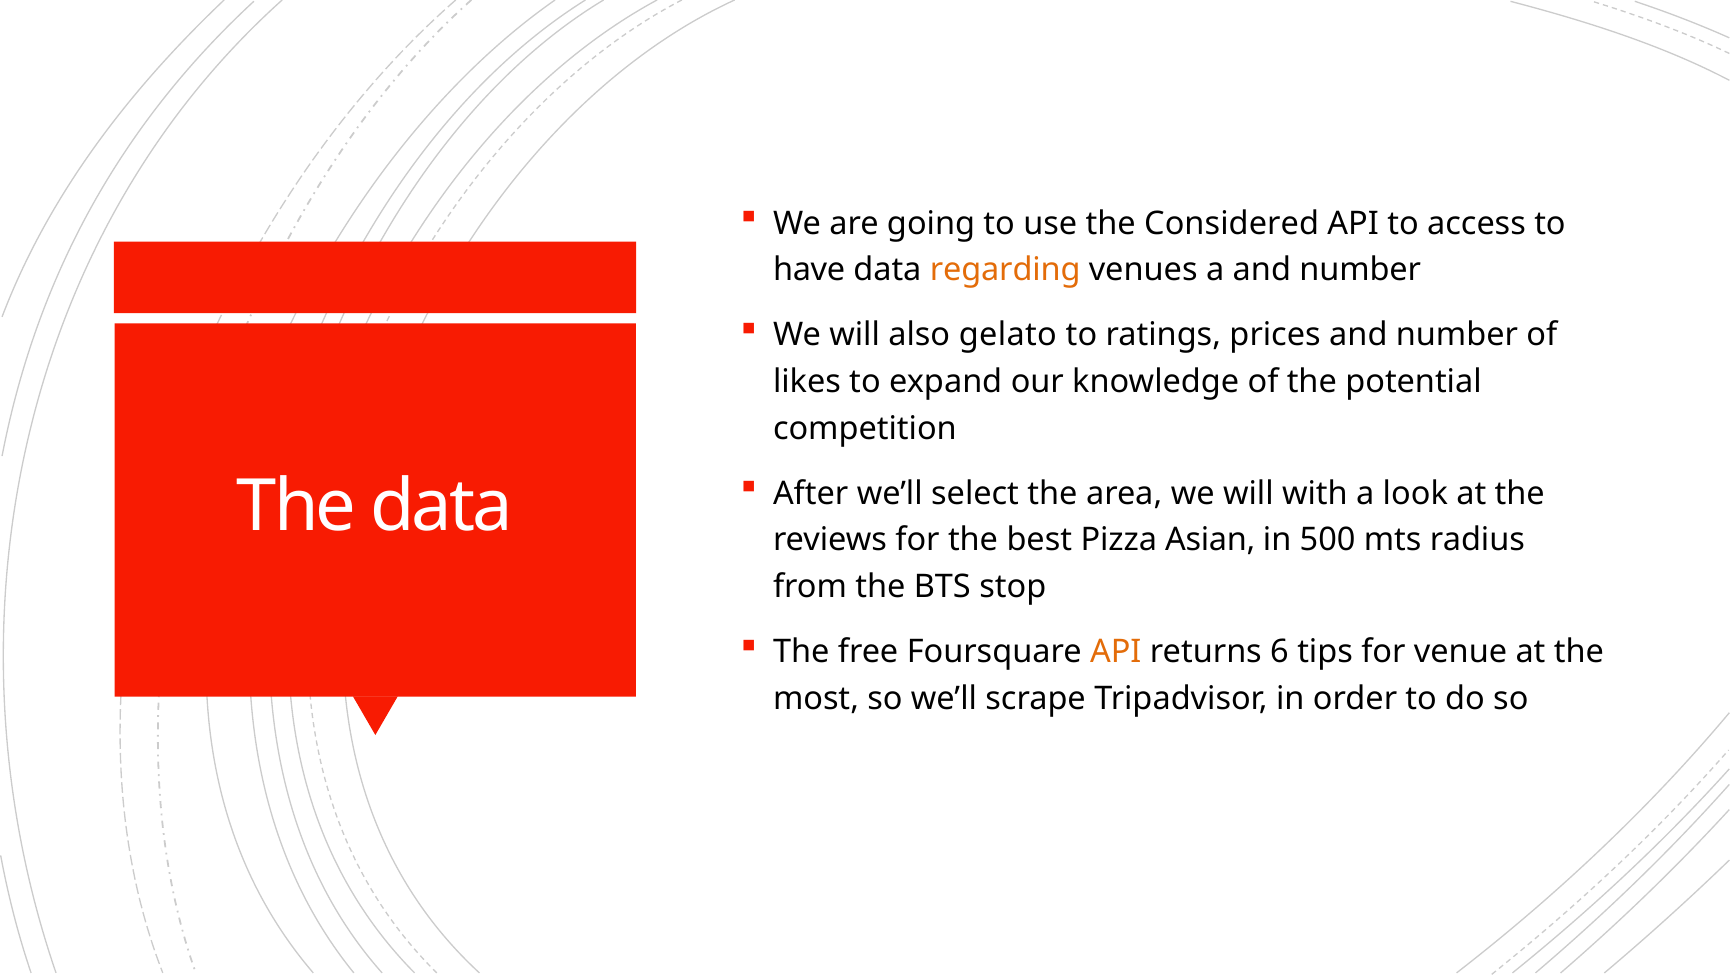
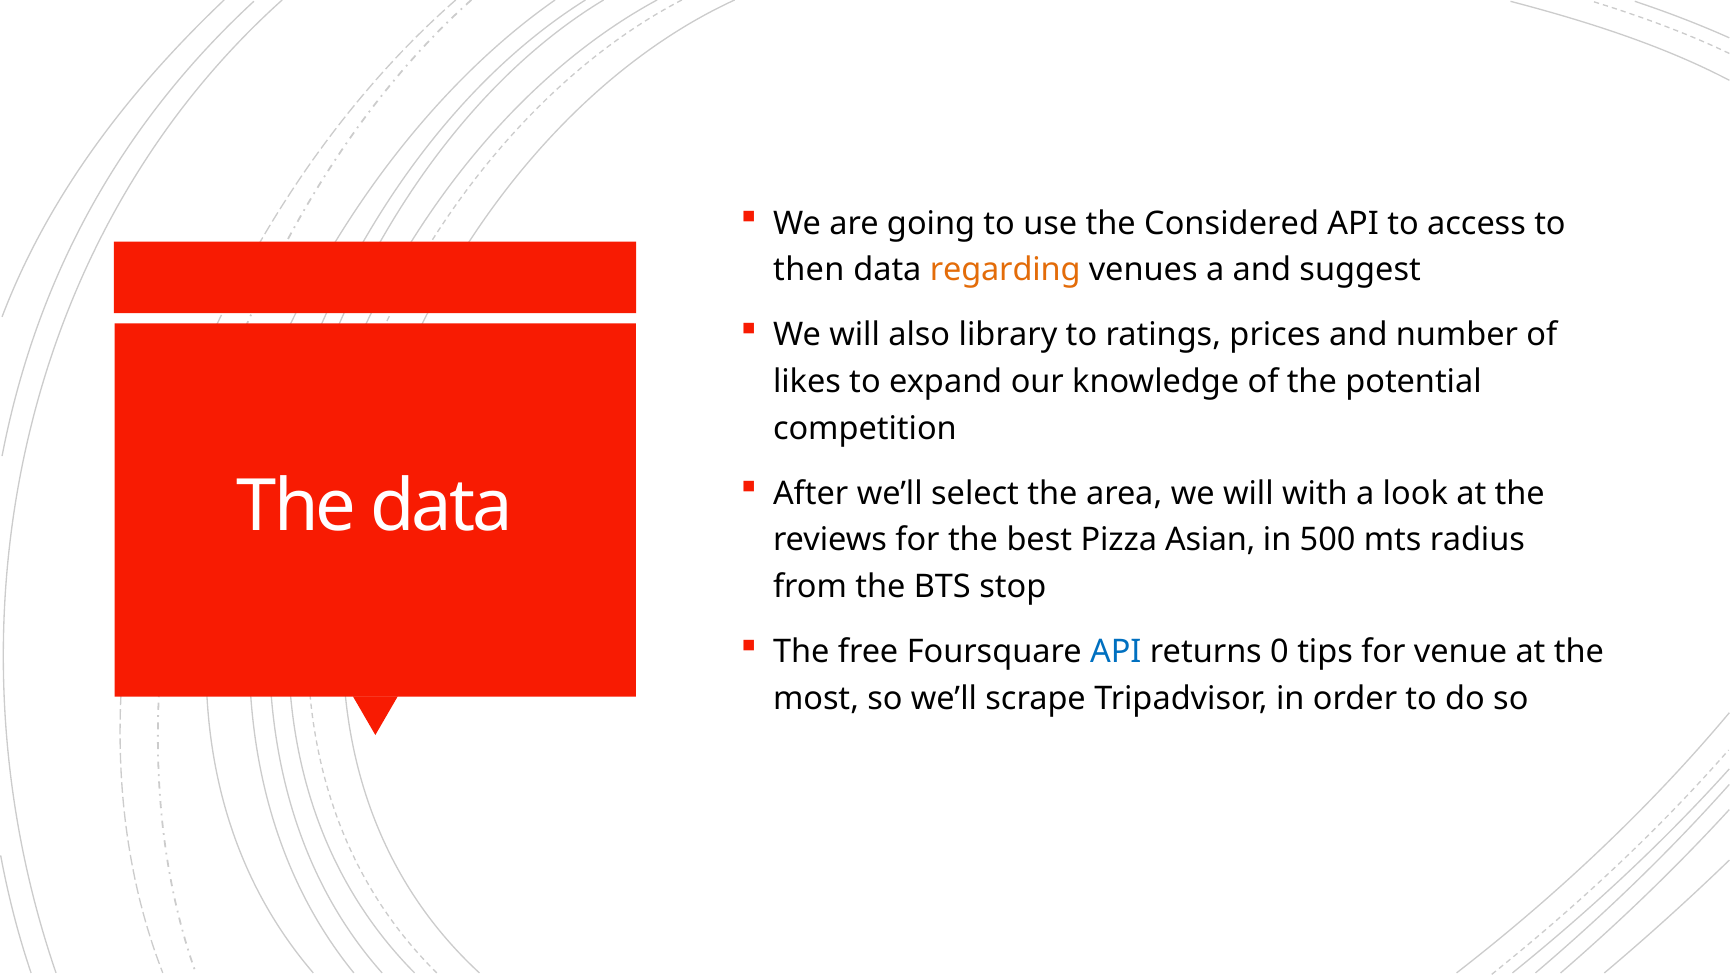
have: have -> then (809, 270)
a and number: number -> suggest (1360, 270)
gelato: gelato -> library (1008, 335)
API colour: orange -> blue (1116, 652)
6: 6 -> 0 (1280, 652)
